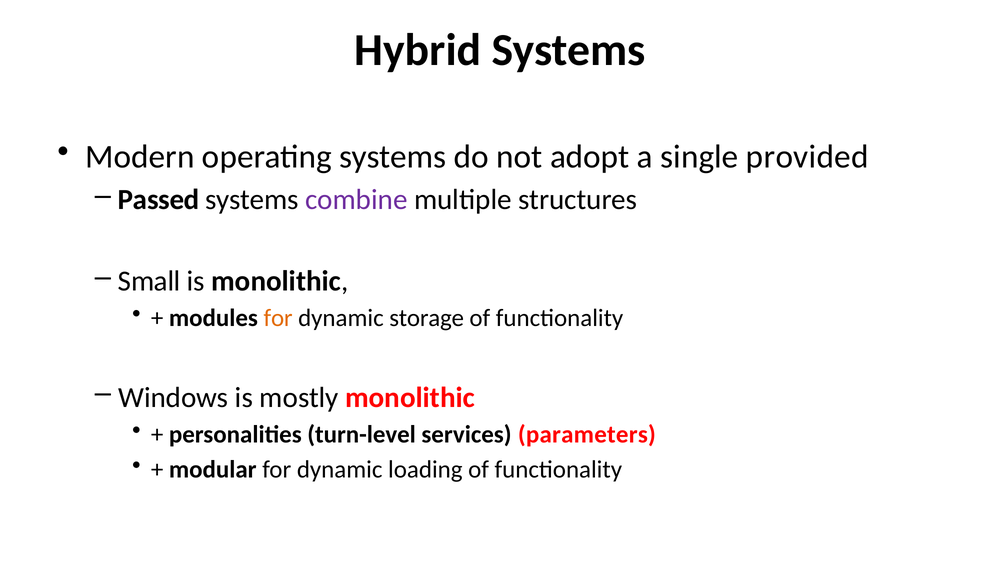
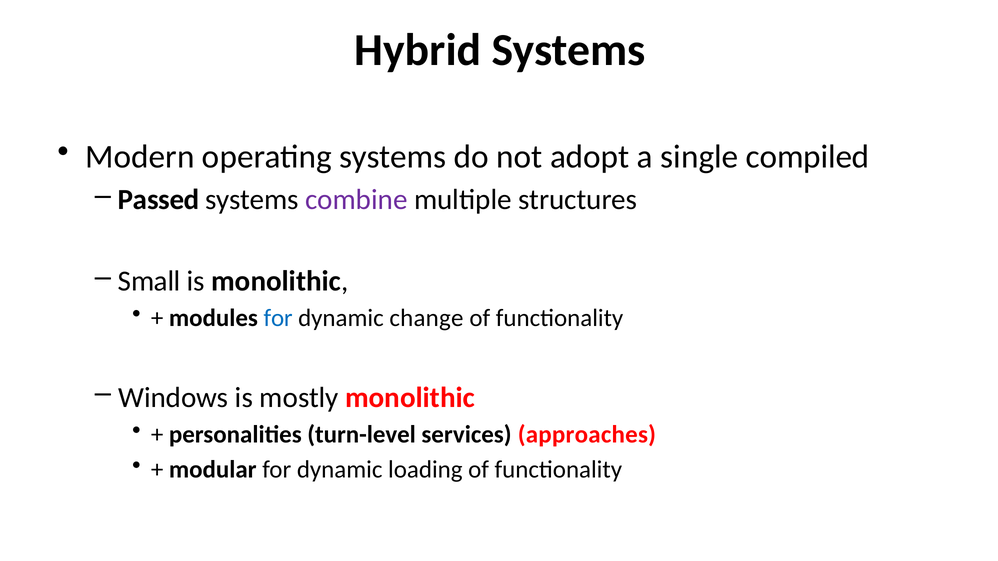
provided: provided -> compiled (808, 157)
for colour: orange -> blue (278, 318)
storage: storage -> change (426, 318)
parameters: parameters -> approaches (587, 435)
